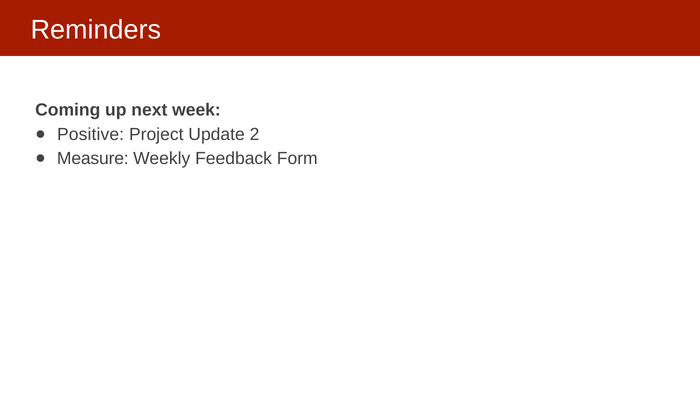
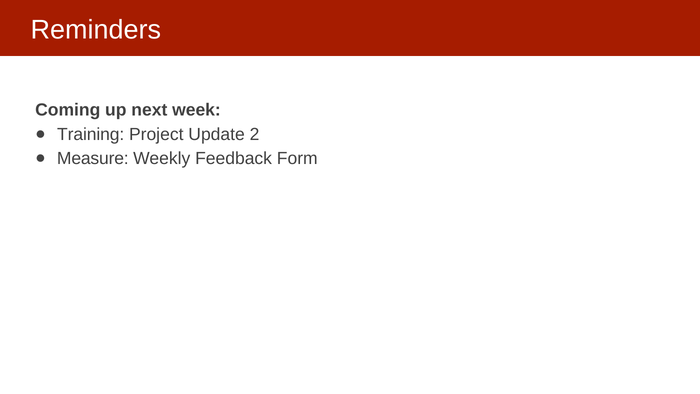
Positive: Positive -> Training (91, 134)
